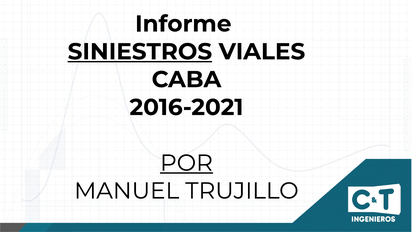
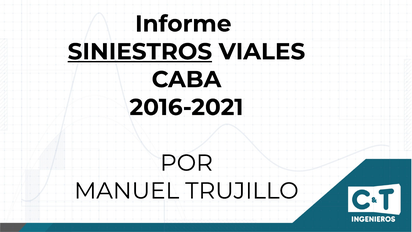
POR underline: present -> none (186, 163)
